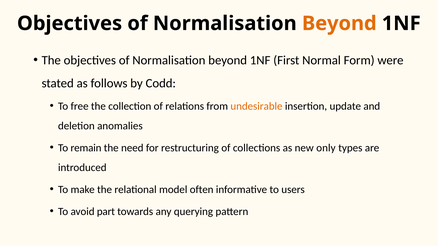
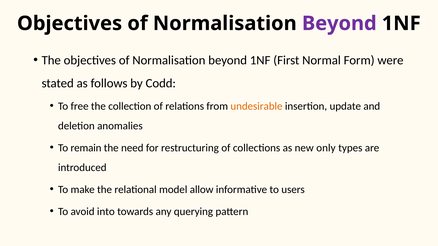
Beyond colour: orange -> purple (339, 23)
often: often -> allow (202, 190)
part: part -> into (106, 212)
